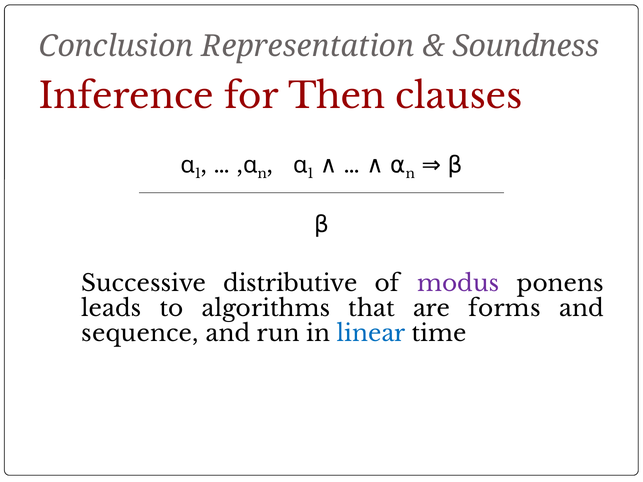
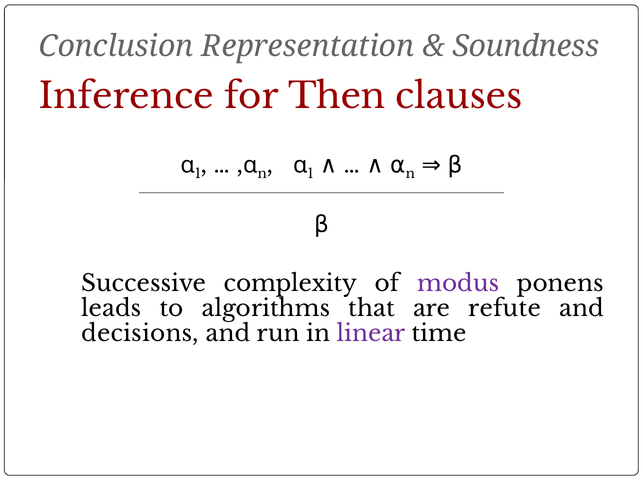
distributive: distributive -> complexity (290, 284)
forms: forms -> refute (505, 309)
sequence: sequence -> decisions (140, 334)
linear colour: blue -> purple (371, 334)
